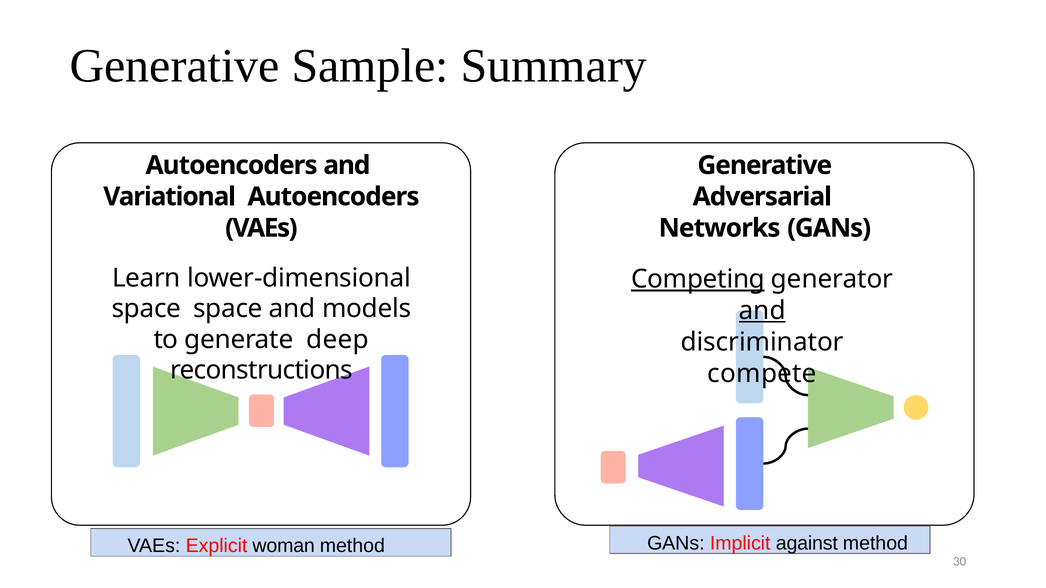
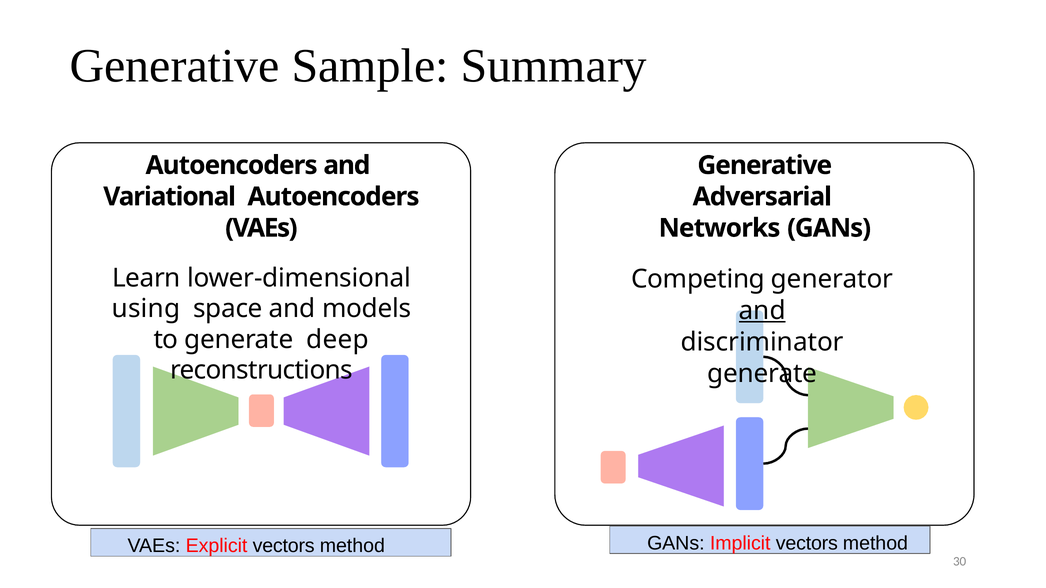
Competing underline: present -> none (698, 279)
space: space -> using (146, 309)
compete: compete -> generate (762, 374)
Explicit woman: woman -> vectors (284, 546)
Implicit against: against -> vectors (807, 544)
